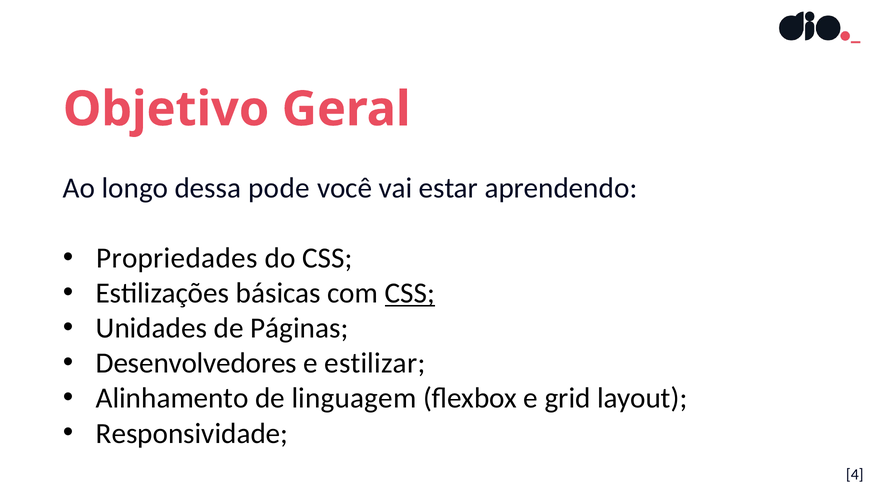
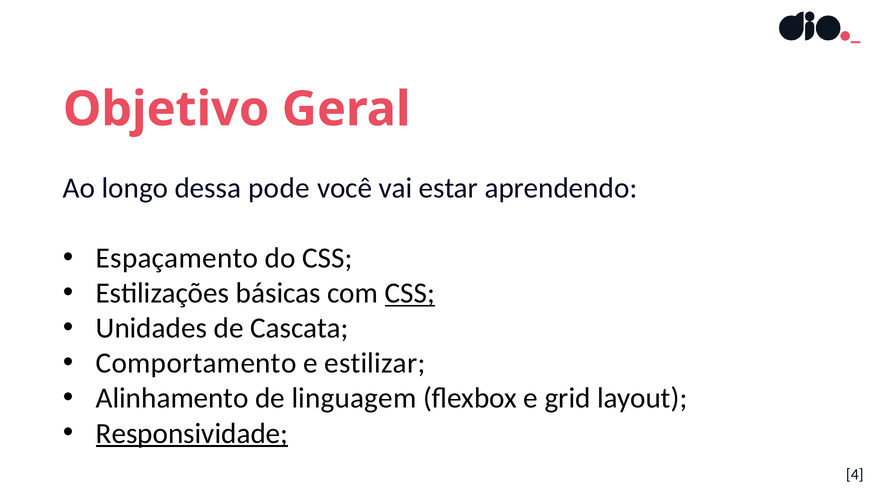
Propriedades: Propriedades -> Espaçamento (177, 258)
Páginas: Páginas -> Cascata (299, 328)
Desenvolvedores: Desenvolvedores -> Comportamento (196, 363)
Responsividade underline: none -> present (192, 433)
